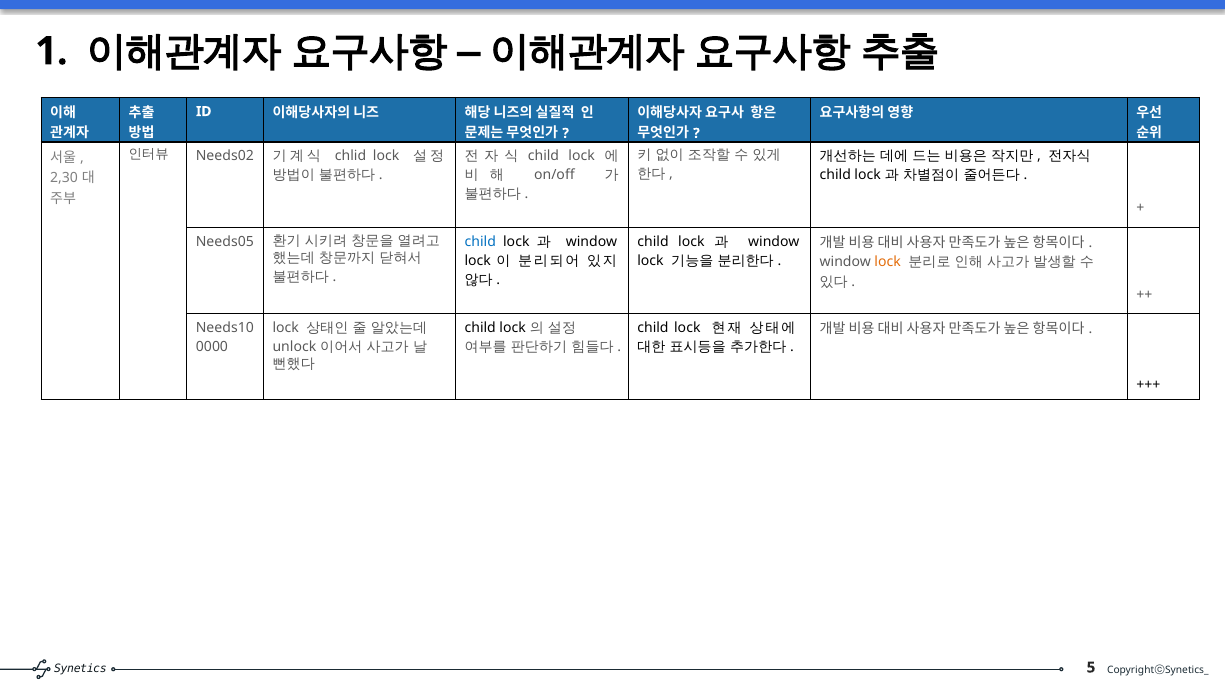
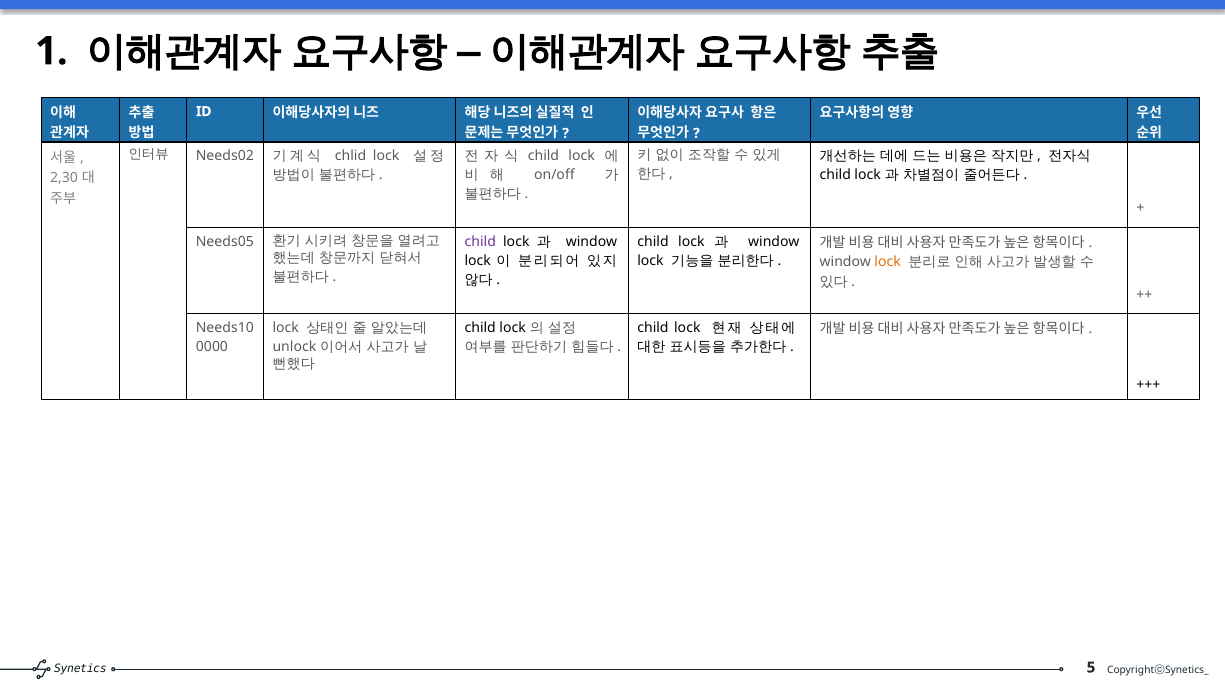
child colour: blue -> purple (480, 242)
